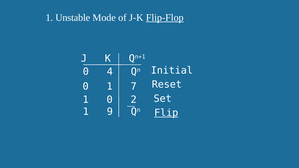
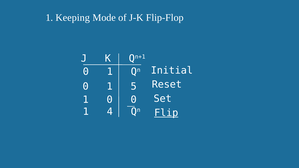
Unstable: Unstable -> Keeping (73, 18)
Flip-Flop underline: present -> none (165, 18)
4: 4 -> 1 (110, 72)
7: 7 -> 5 (134, 87)
0 2: 2 -> 0 (134, 100)
9: 9 -> 4 (110, 112)
